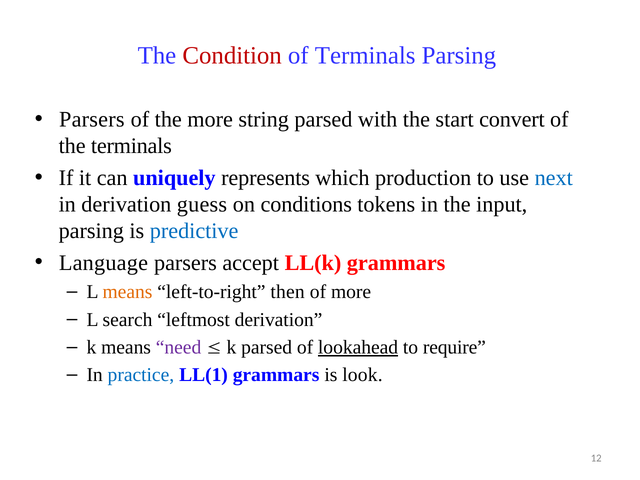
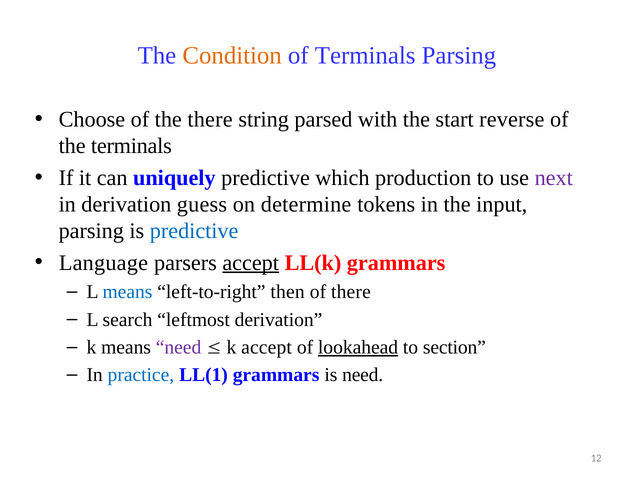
Condition colour: red -> orange (232, 55)
Parsers: Parsers -> Choose (92, 119)
the more: more -> there (210, 119)
convert: convert -> reverse (512, 119)
uniquely represents: represents -> predictive (266, 178)
next colour: blue -> purple (554, 178)
conditions: conditions -> determine (306, 204)
accept underline: none -> present (251, 263)
means colour: orange -> blue (127, 292)
of more: more -> there (351, 292)
k parsed: parsed -> accept (267, 347)
require: require -> section (454, 347)
is look: look -> need (363, 375)
